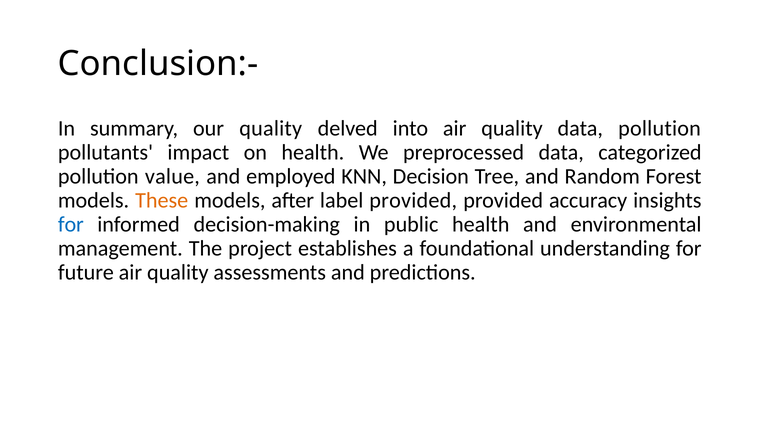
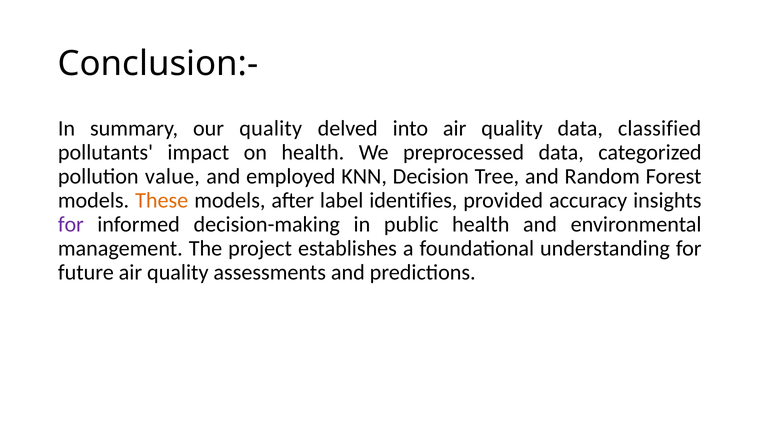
data pollution: pollution -> classified (660, 128)
label provided: provided -> identifies (413, 200)
for colour: blue -> purple (71, 224)
